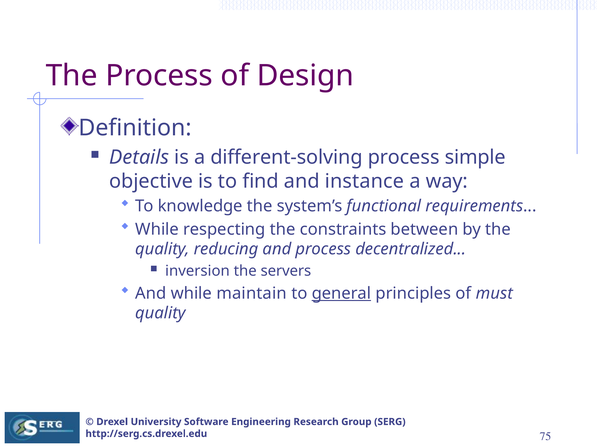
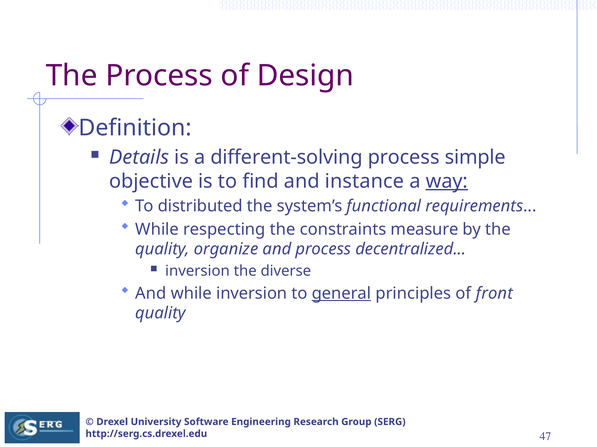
way underline: none -> present (447, 182)
knowledge: knowledge -> distributed (200, 206)
between: between -> measure (425, 230)
reducing: reducing -> organize (226, 250)
servers: servers -> diverse (286, 271)
while maintain: maintain -> inversion (252, 294)
must: must -> front (494, 294)
75: 75 -> 47 (545, 437)
